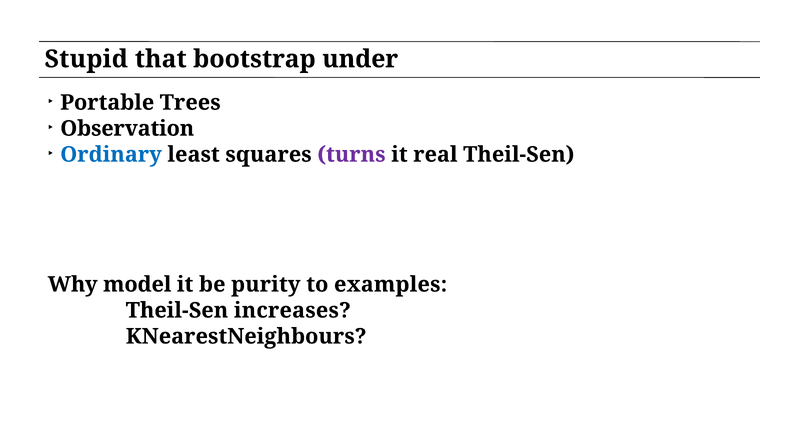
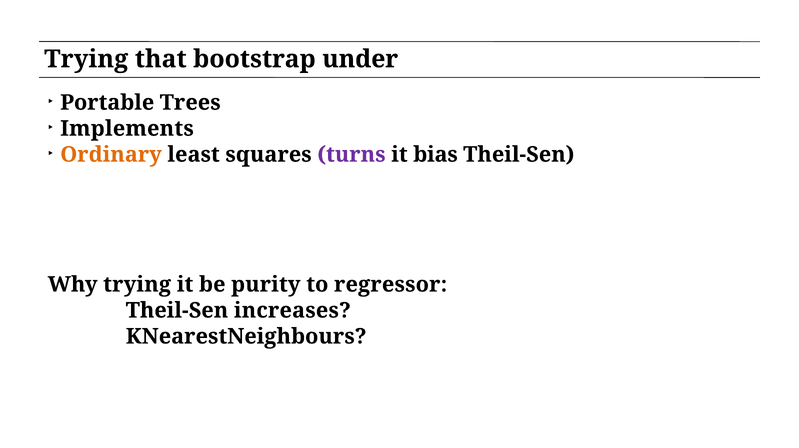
Stupid: Stupid -> Trying (86, 59)
Observation: Observation -> Implements (127, 129)
Ordinary colour: blue -> orange (111, 155)
real: real -> bias (435, 155)
Why model: model -> trying (137, 285)
examples: examples -> regressor (391, 285)
